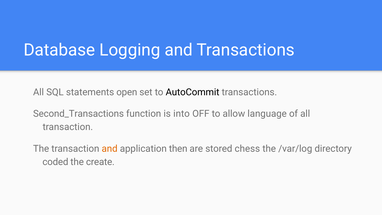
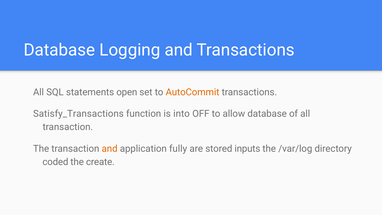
AutoCommit colour: black -> orange (193, 92)
Second_Transactions: Second_Transactions -> Satisfy_Transactions (78, 114)
allow language: language -> database (267, 114)
then: then -> fully (178, 149)
chess: chess -> inputs (247, 149)
